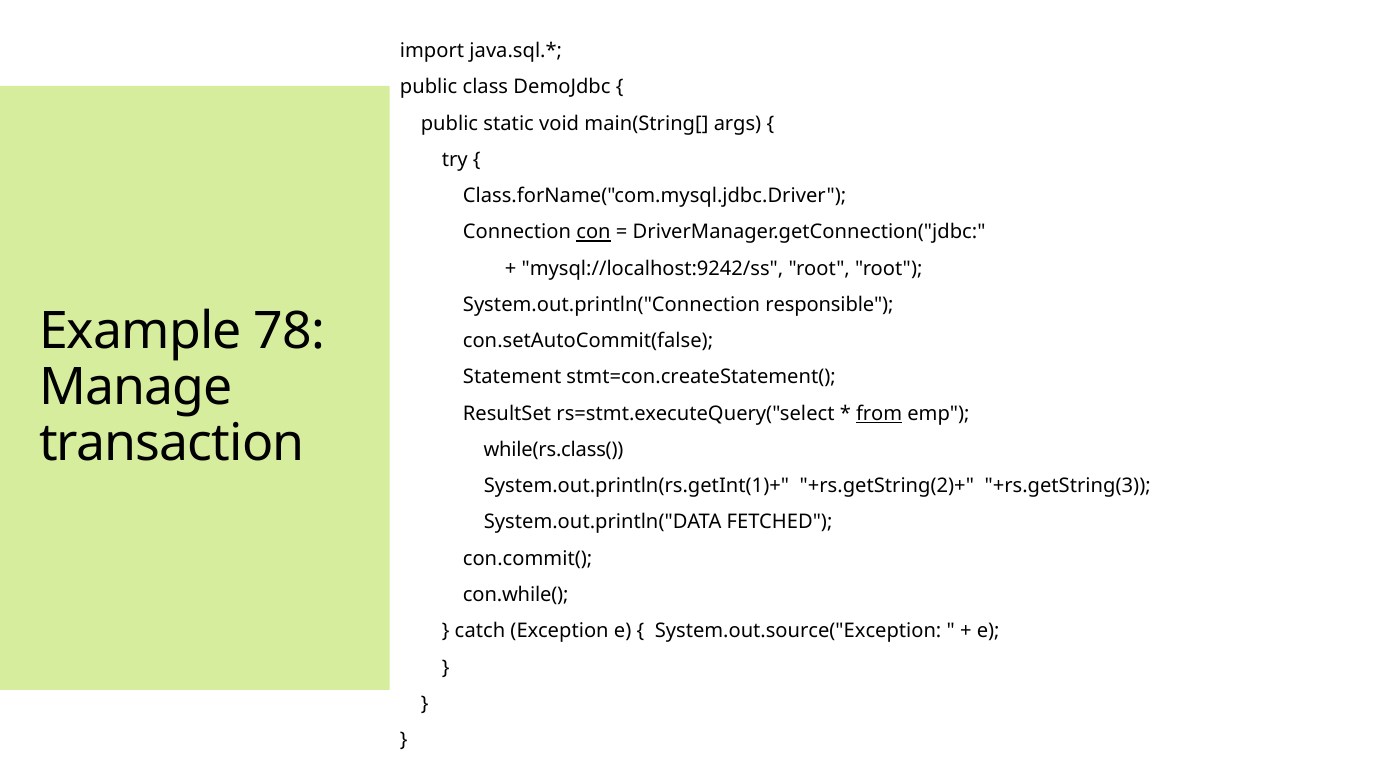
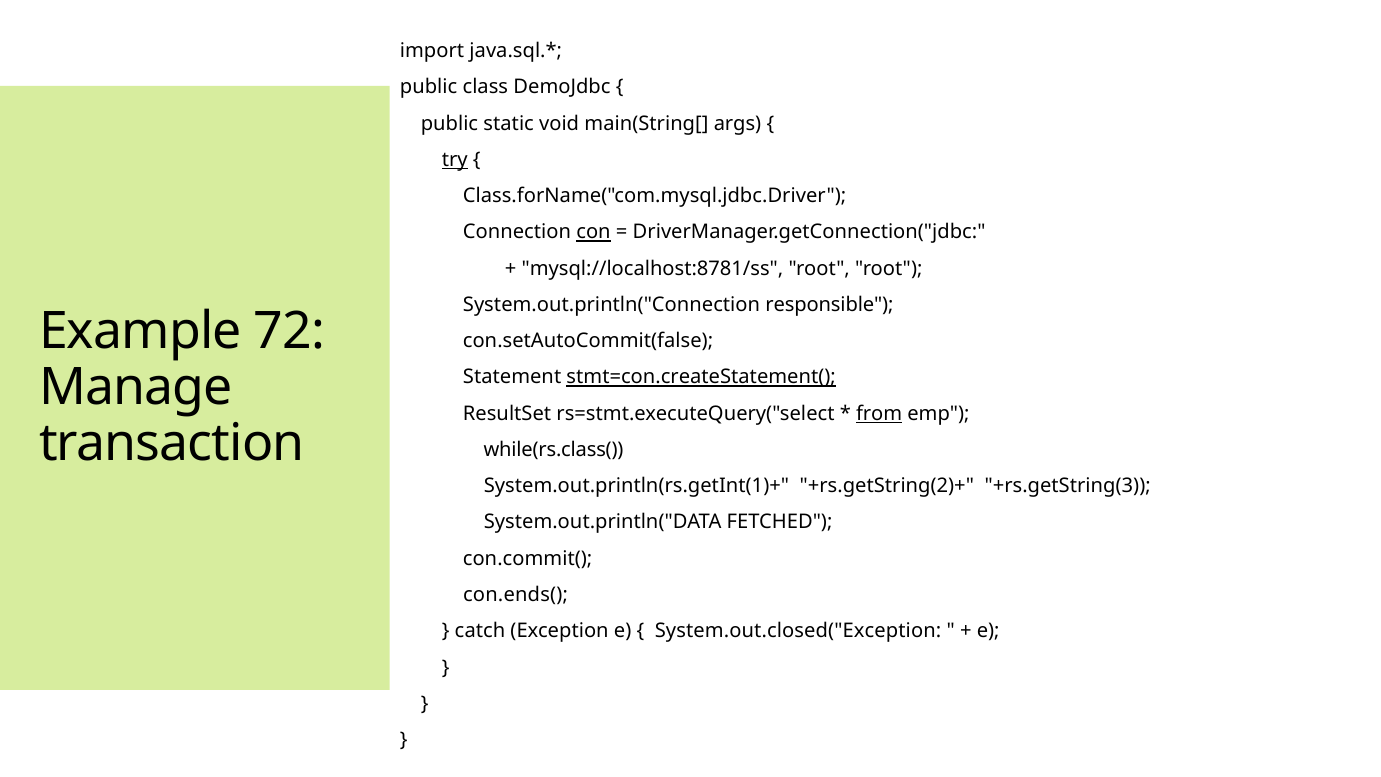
try underline: none -> present (455, 160)
mysql://localhost:9242/ss: mysql://localhost:9242/ss -> mysql://localhost:8781/ss (653, 268)
78: 78 -> 72 (289, 332)
stmt=con.createStatement( underline: none -> present (701, 377)
con.while(: con.while( -> con.ends( (516, 595)
System.out.source("Exception: System.out.source("Exception -> System.out.closed("Exception (798, 631)
